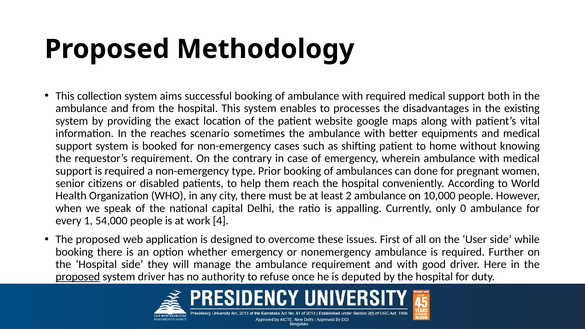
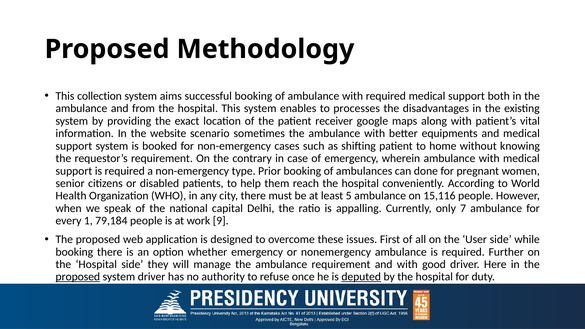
website: website -> receiver (334, 121)
reaches: reaches -> website (168, 133)
2: 2 -> 5 (349, 196)
10,000: 10,000 -> 15,116 (439, 196)
0: 0 -> 7 (463, 208)
54,000: 54,000 -> 79,184 (111, 221)
4: 4 -> 9 (221, 221)
deputed underline: none -> present (361, 277)
